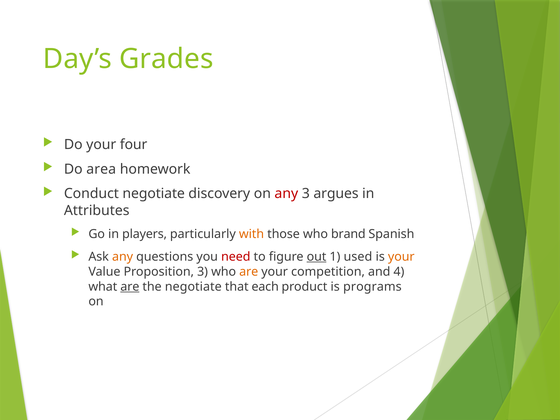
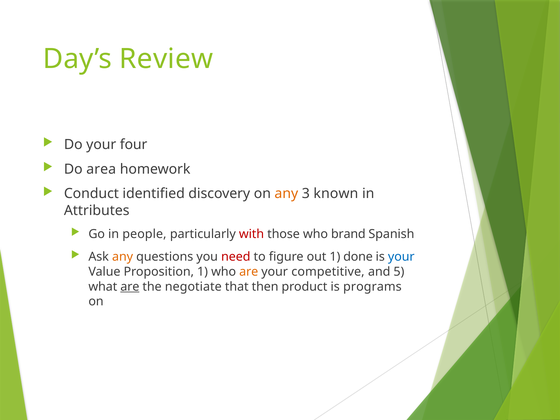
Grades: Grades -> Review (166, 59)
Conduct negotiate: negotiate -> identified (154, 194)
any colour: red -> orange (286, 194)
argues: argues -> known (336, 194)
players: players -> people (144, 234)
with colour: orange -> red (251, 234)
out underline: present -> none (317, 257)
used: used -> done (358, 257)
your colour: orange -> blue (401, 257)
Proposition 3: 3 -> 1 (203, 272)
competition: competition -> competitive (328, 272)
4: 4 -> 5 (399, 272)
each: each -> then (265, 287)
